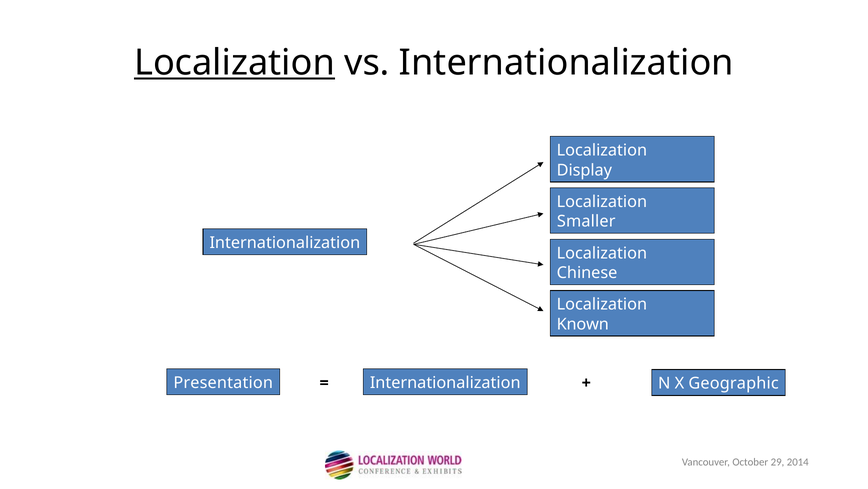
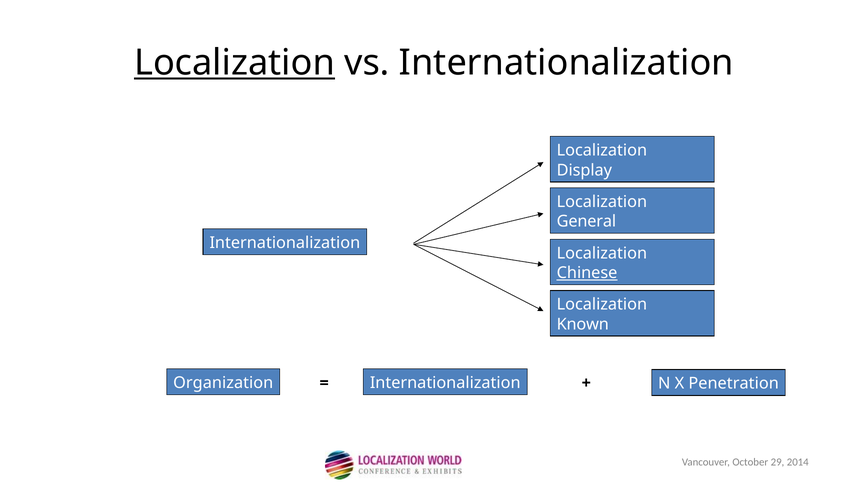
Smaller: Smaller -> General (586, 221)
Chinese underline: none -> present (587, 273)
Presentation: Presentation -> Organization (223, 382)
Geographic: Geographic -> Penetration (734, 383)
